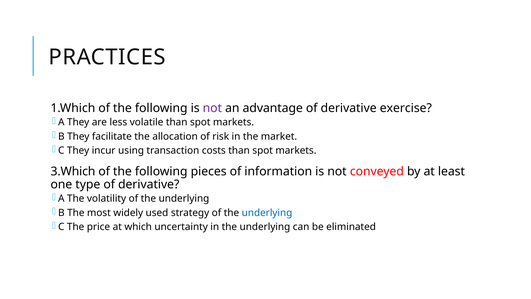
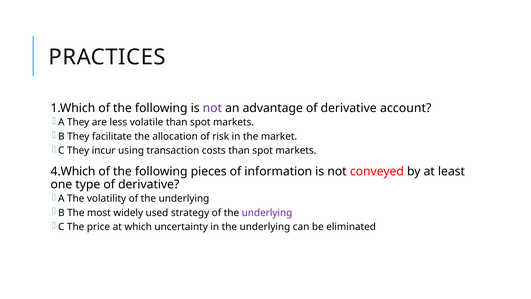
exercise: exercise -> account (406, 108)
3.Which: 3.Which -> 4.Which (73, 171)
underlying colour: blue -> purple (267, 213)
